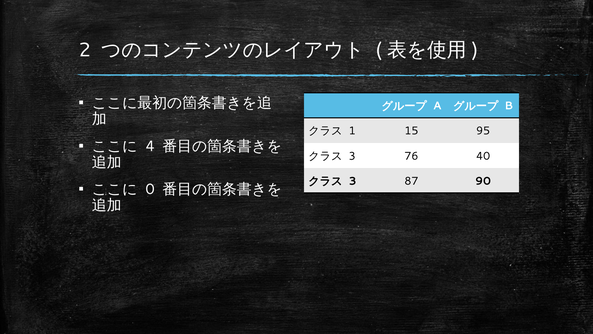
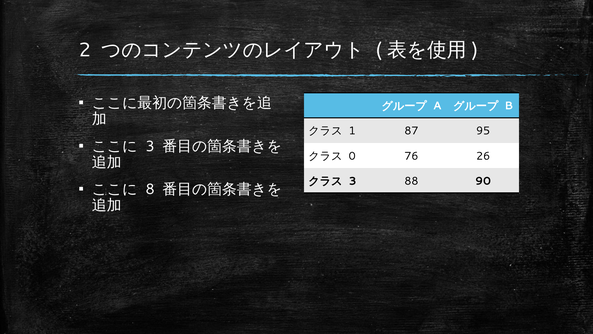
15: 15 -> 87 (411, 131)
4: 4 -> 3 (150, 146)
3: 3 -> 0 (352, 156)
40: 40 -> 26 (483, 156)
87: 87 -> 88 (411, 181)
0: 0 -> 8 (150, 189)
